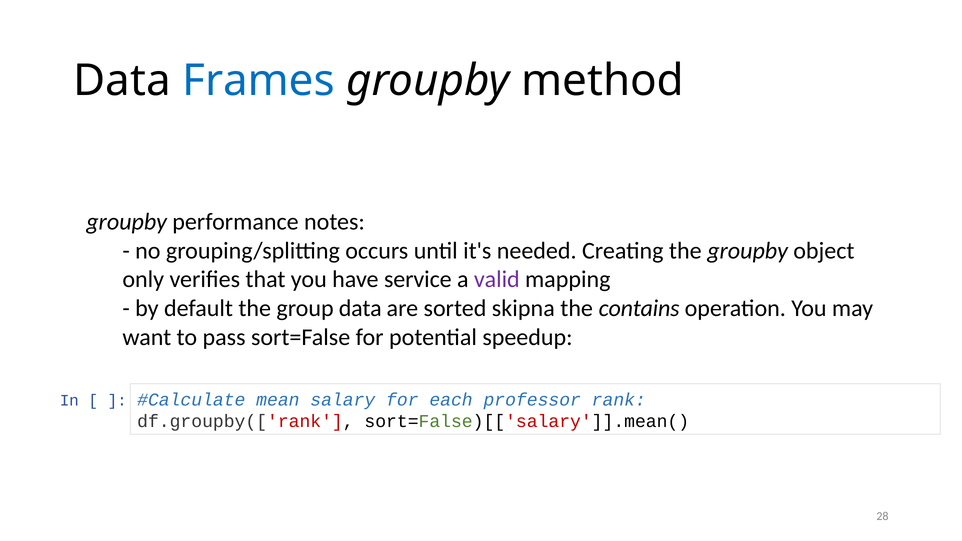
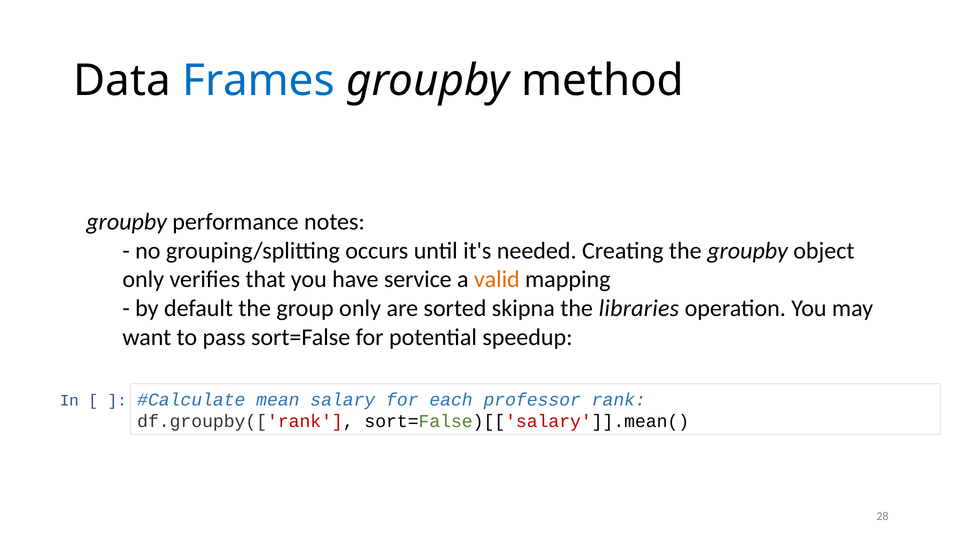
valid colour: purple -> orange (497, 280)
group data: data -> only (360, 308)
contains: contains -> libraries (639, 308)
